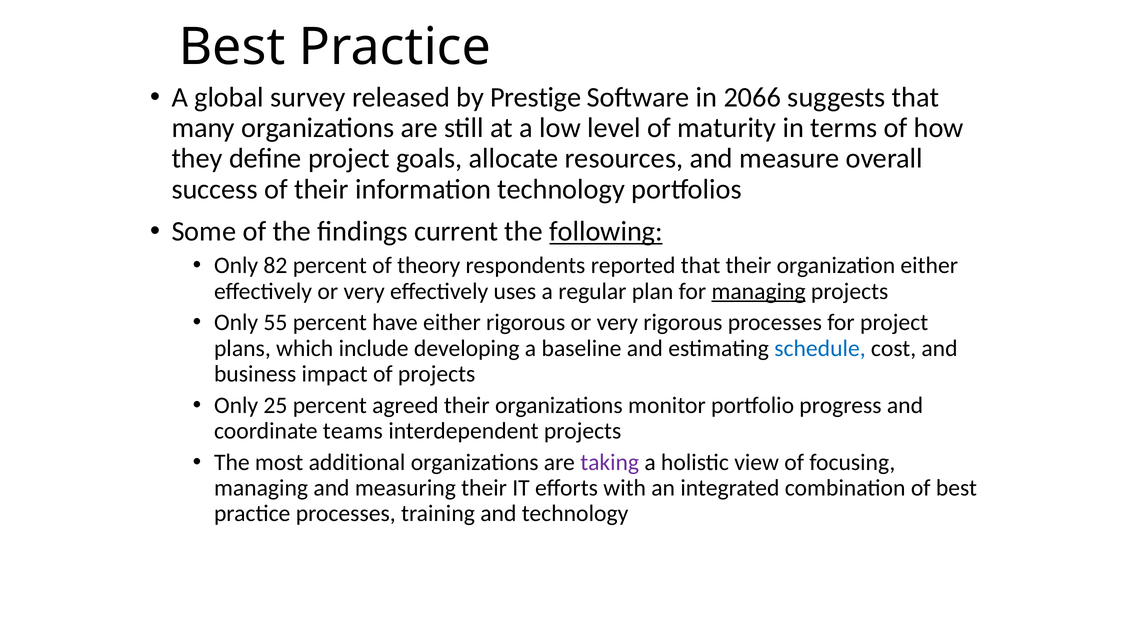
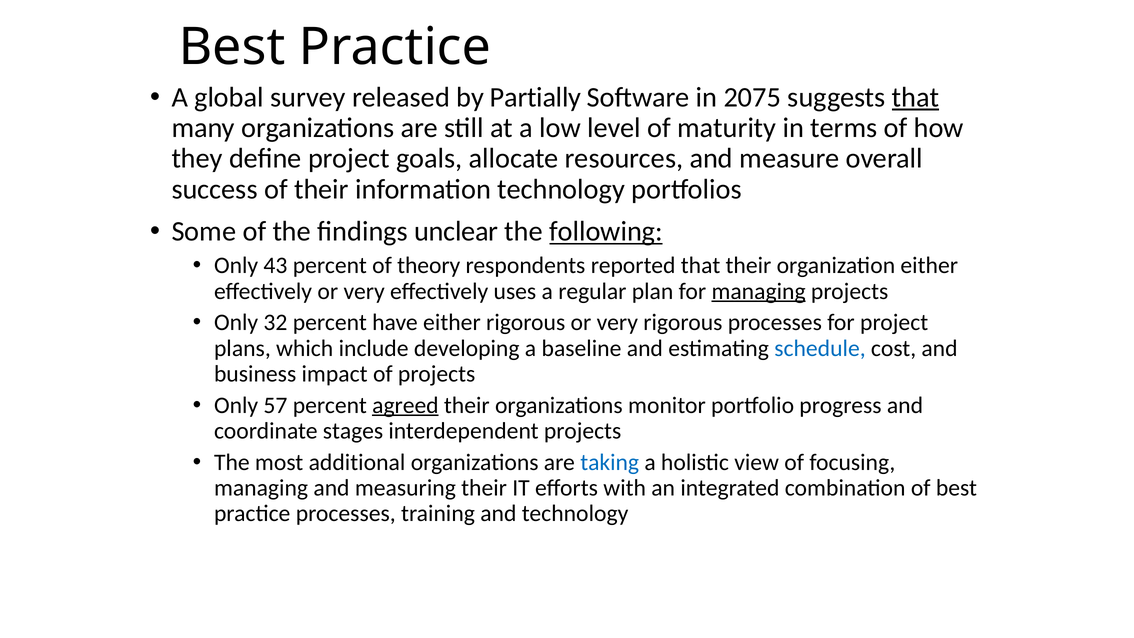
Prestige: Prestige -> Partially (536, 97)
2066: 2066 -> 2075 (752, 97)
that underline: none -> present (916, 97)
current: current -> unclear (456, 232)
82: 82 -> 43 (275, 266)
55: 55 -> 32 (275, 323)
25: 25 -> 57 (275, 405)
agreed underline: none -> present (405, 405)
teams: teams -> stages (353, 431)
taking colour: purple -> blue (610, 462)
